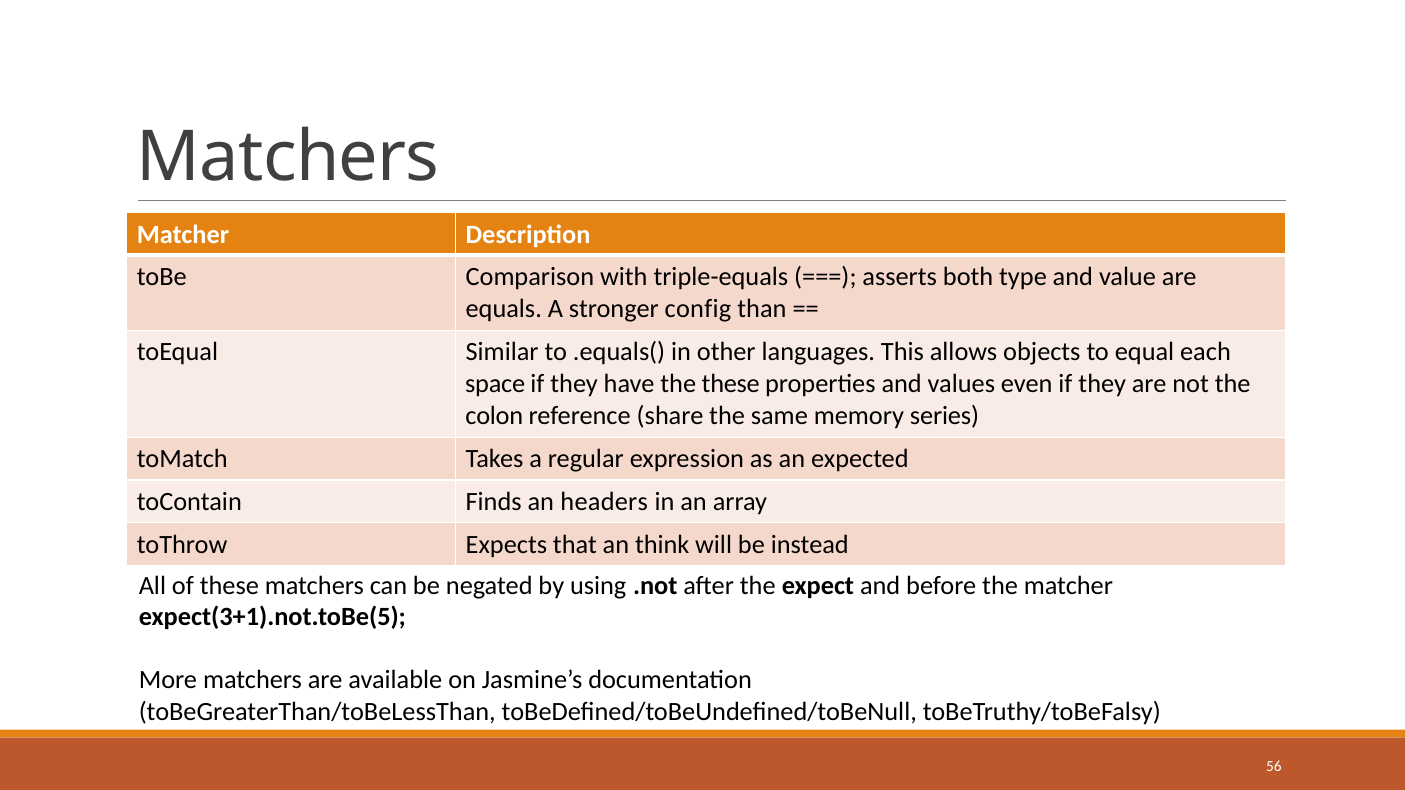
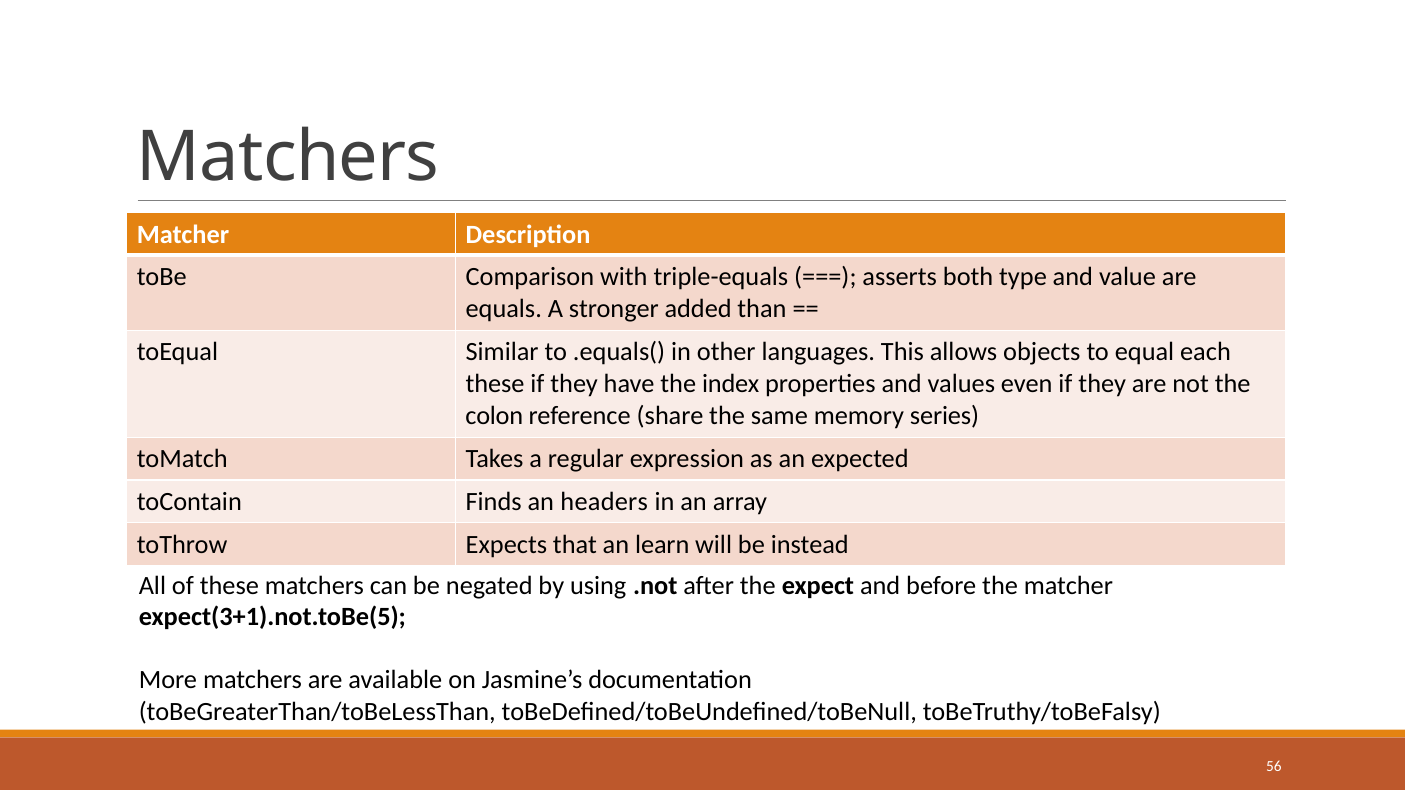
config: config -> added (698, 309)
space: space -> these (495, 384)
the these: these -> index (731, 384)
think: think -> learn (662, 545)
